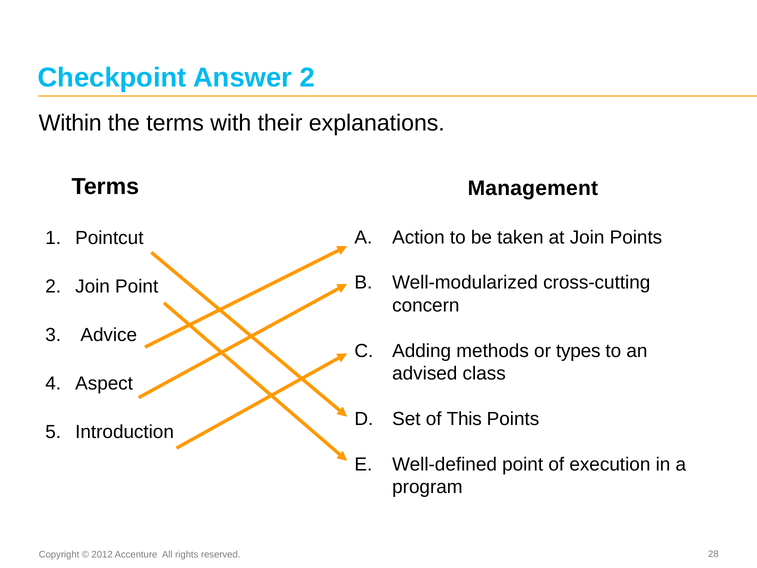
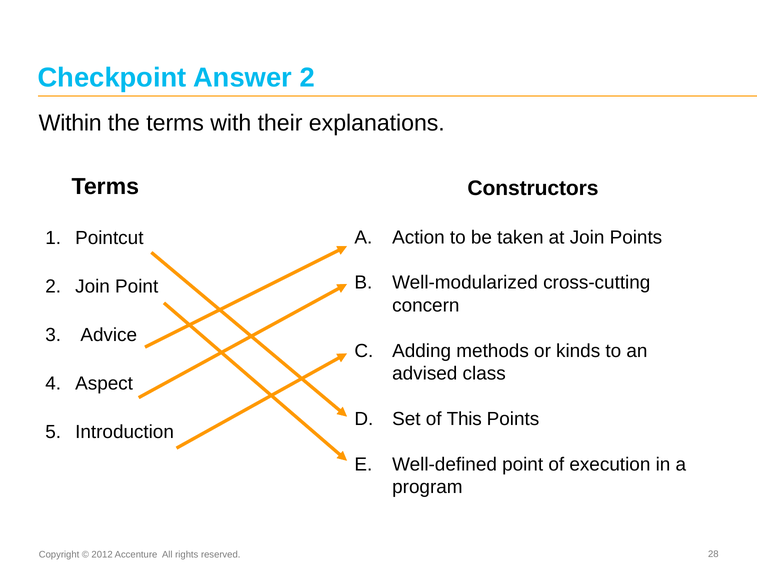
Management: Management -> Constructors (533, 188)
types: types -> kinds (578, 351)
